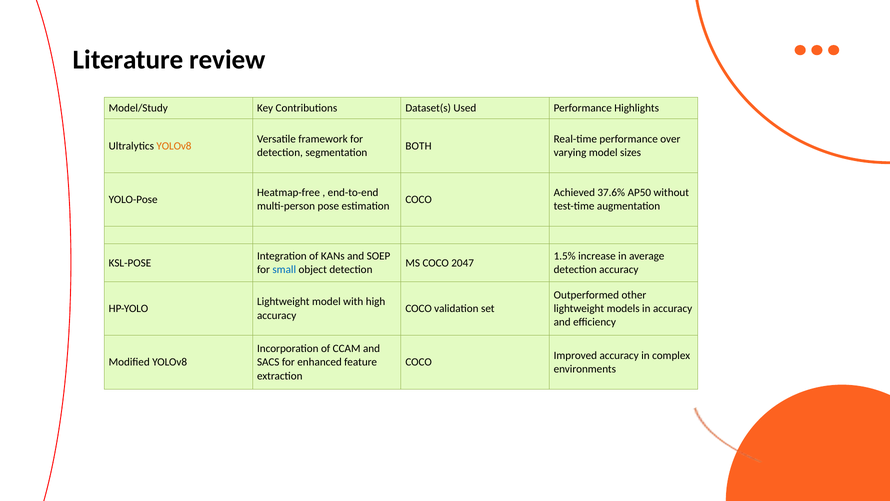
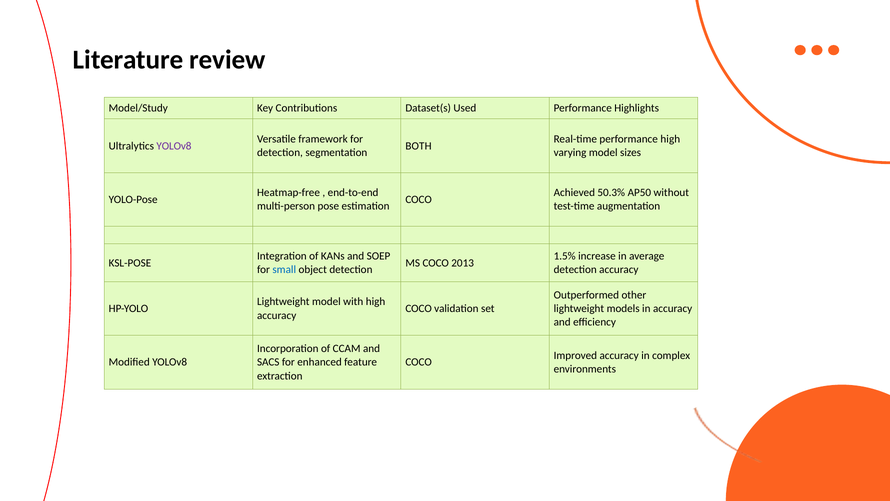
performance over: over -> high (670, 139)
YOLOv8 colour: orange -> purple (174, 146)
37.6%: 37.6% -> 50.3% (611, 193)
2047: 2047 -> 2013 (463, 263)
